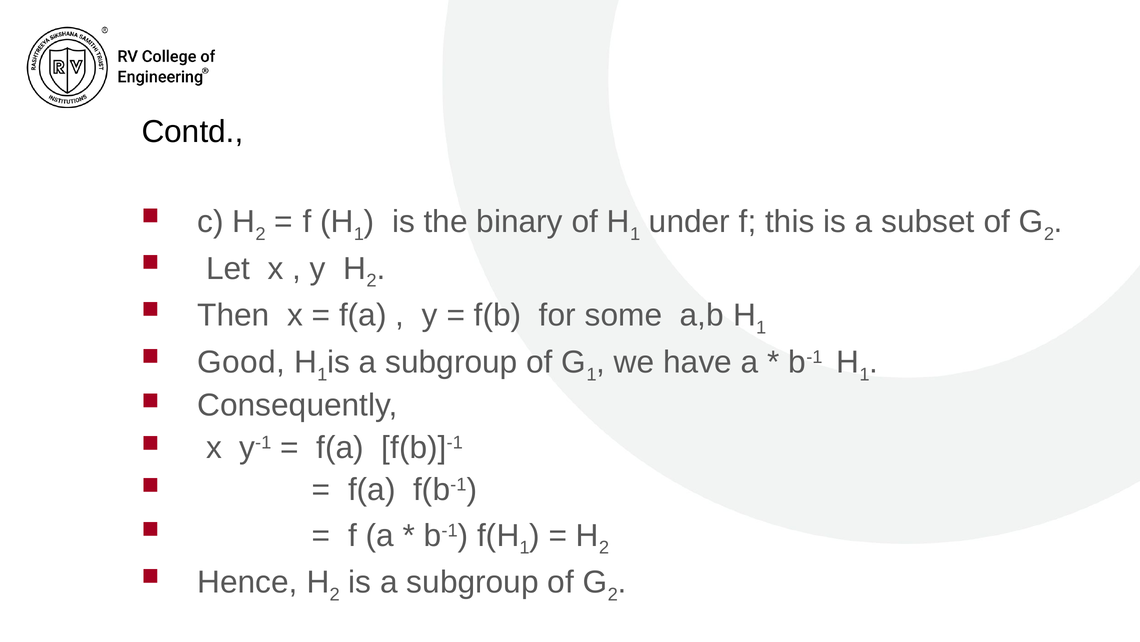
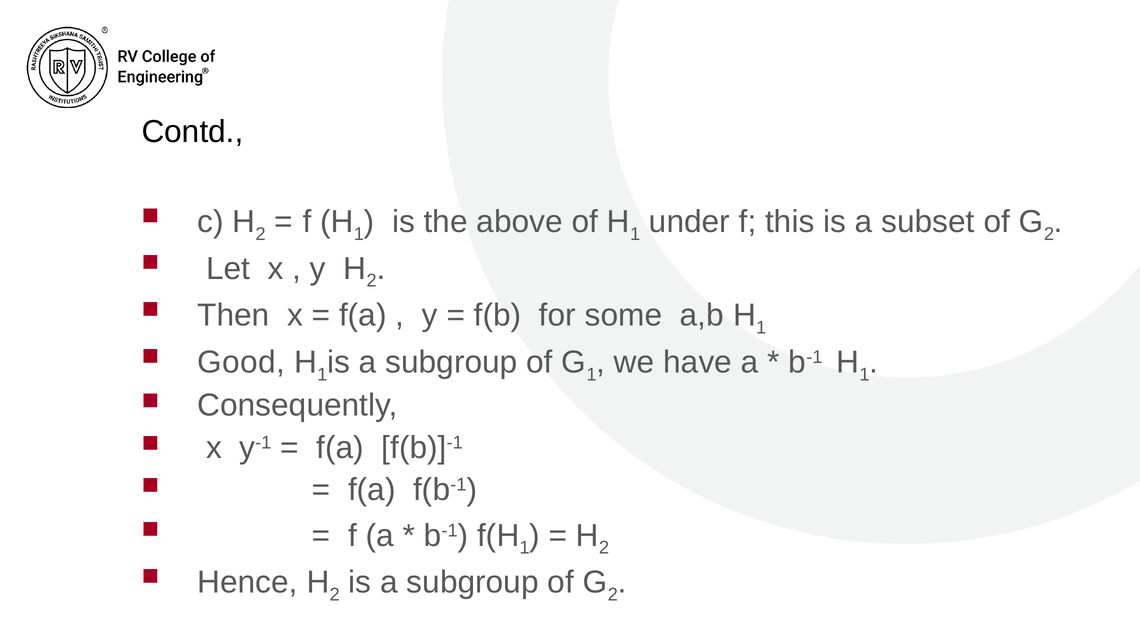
binary: binary -> above (520, 221)
